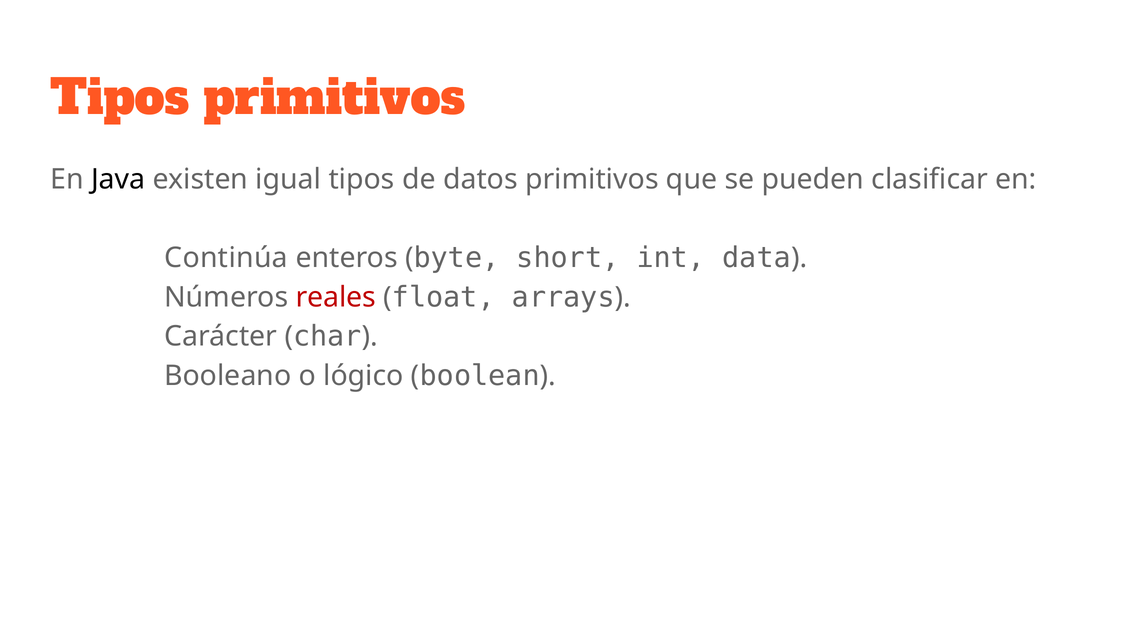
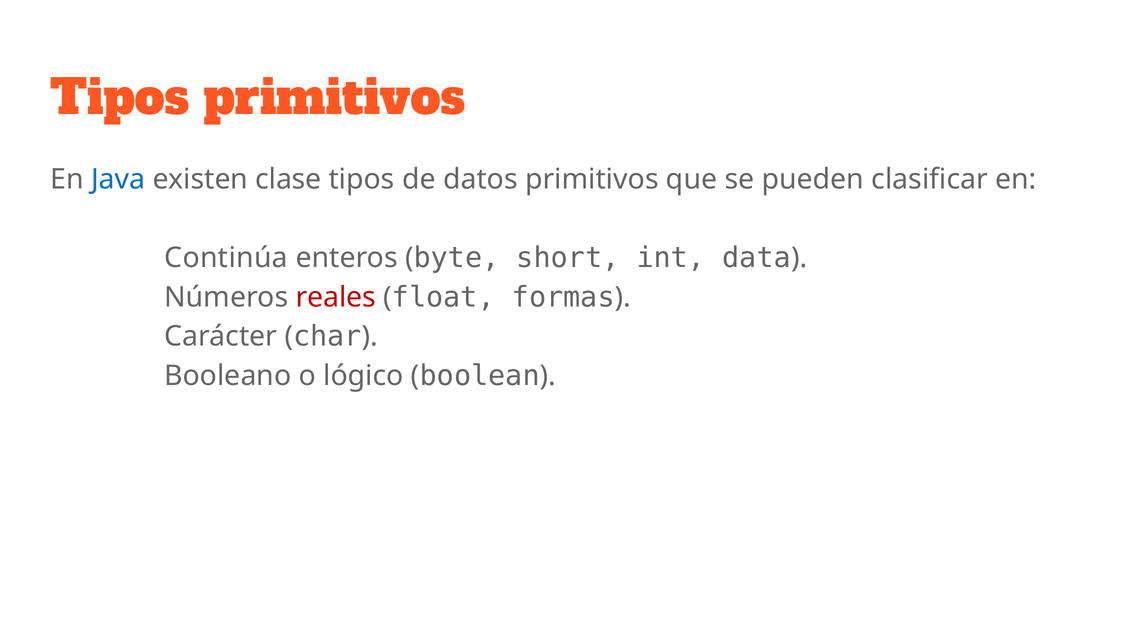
Java colour: black -> blue (118, 179)
igual: igual -> clase (288, 179)
arrays: arrays -> formas (563, 297)
